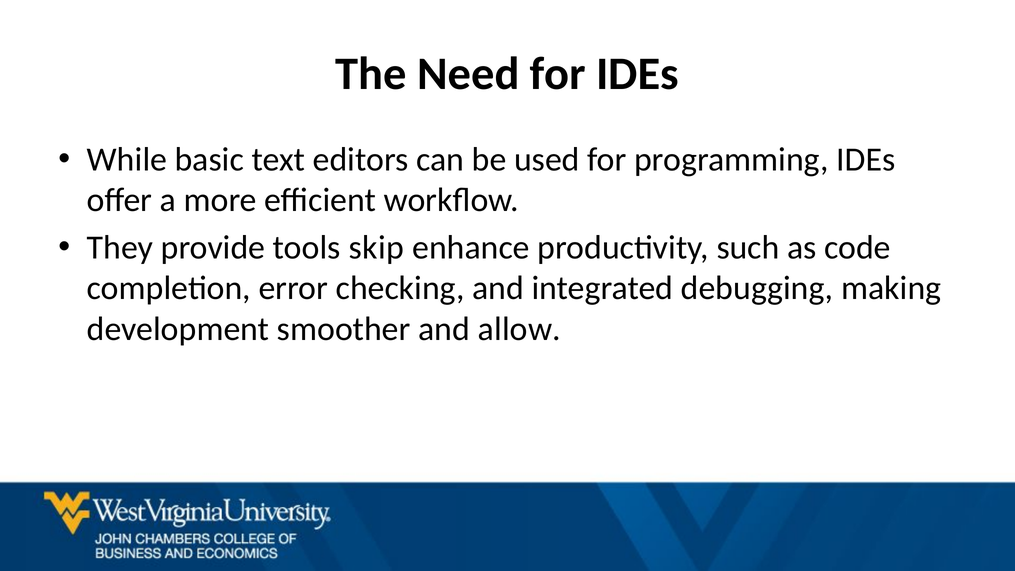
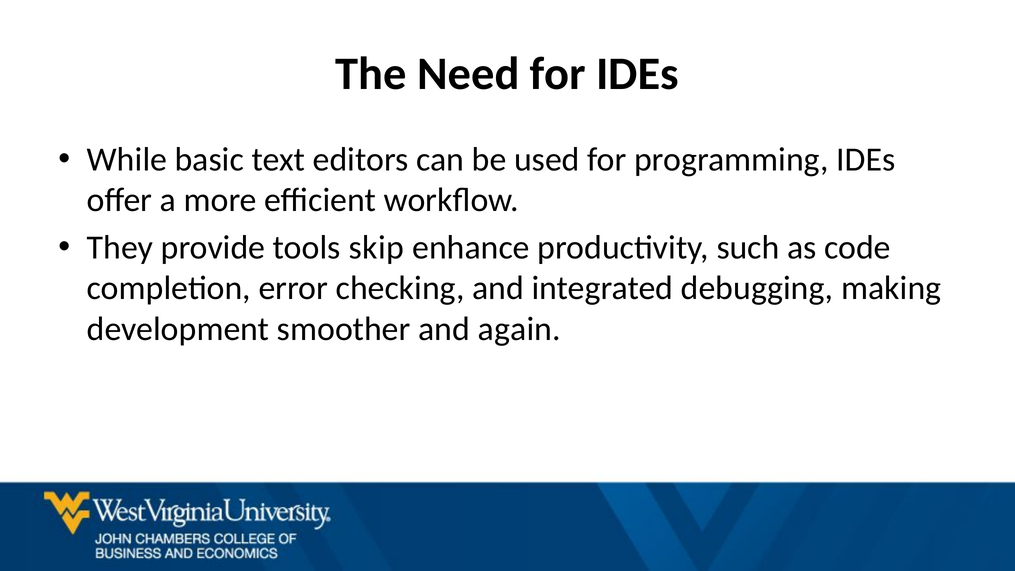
allow: allow -> again (519, 329)
